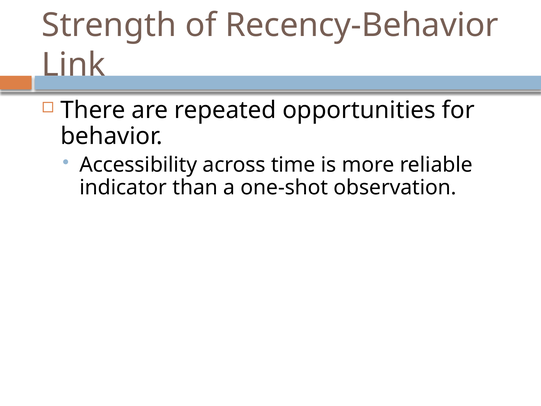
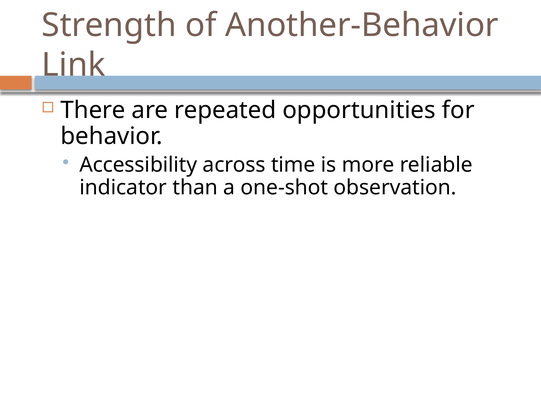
Recency-Behavior: Recency-Behavior -> Another-Behavior (362, 25)
